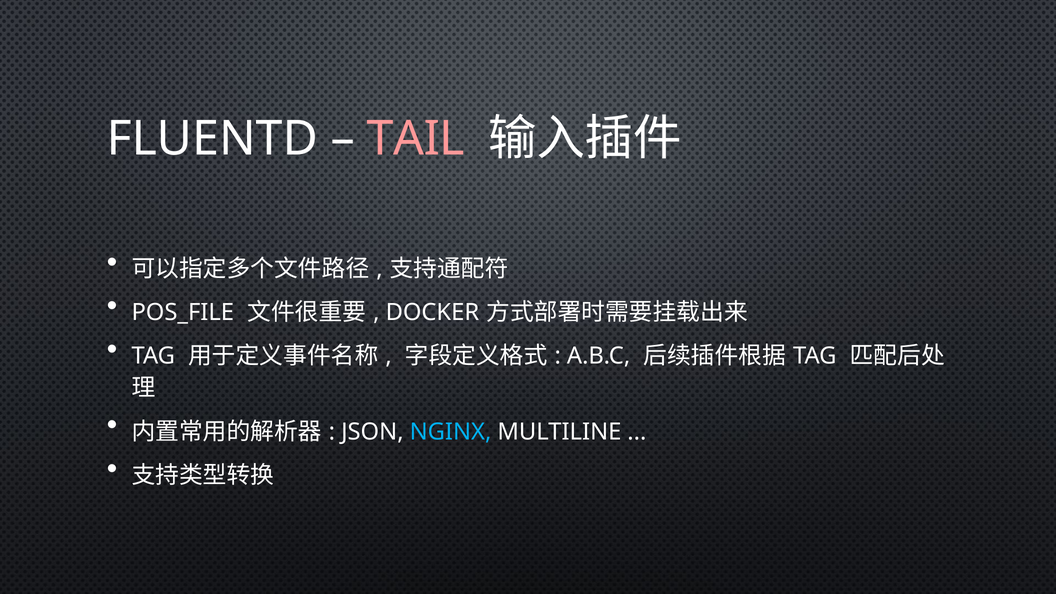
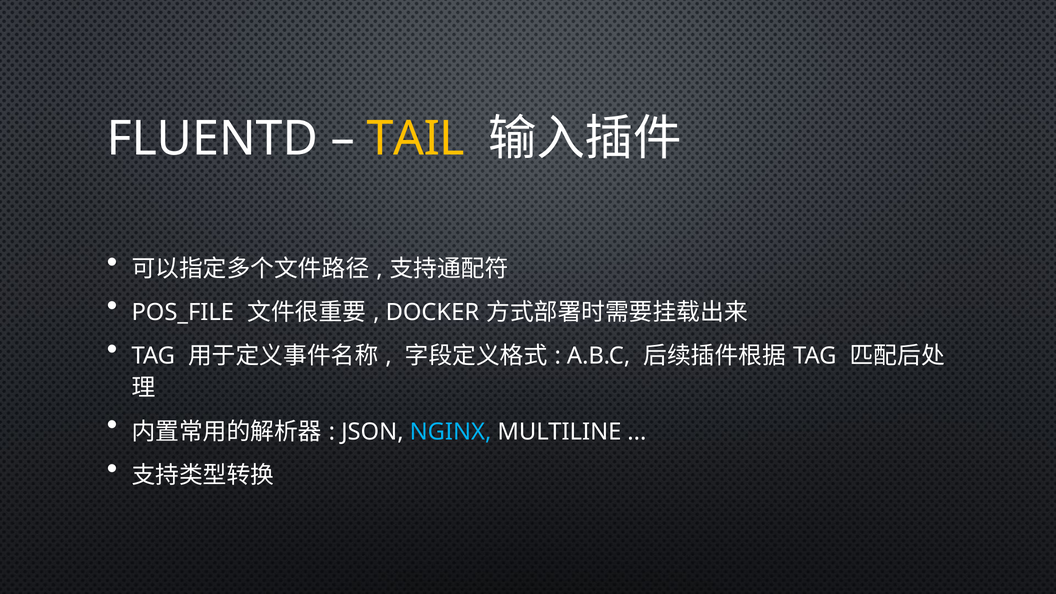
TAIL colour: pink -> yellow (416, 139)
